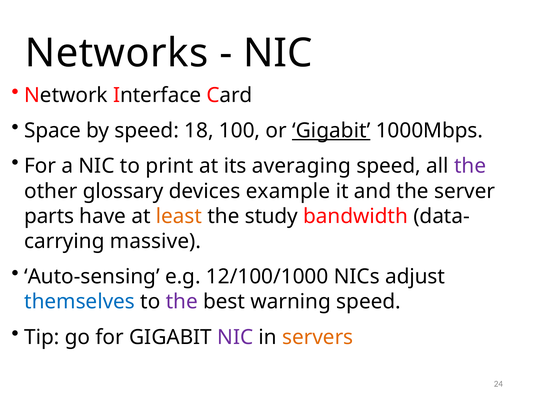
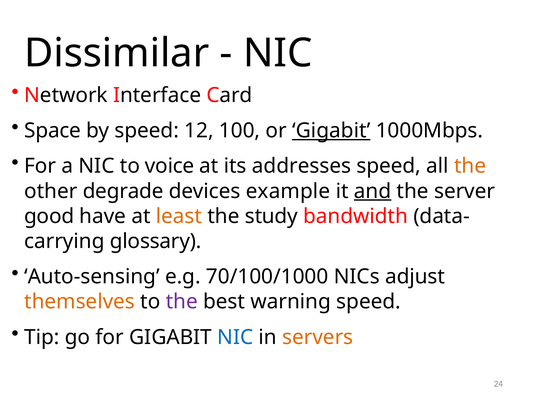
Networks: Networks -> Dissimilar (117, 53)
18: 18 -> 12 (199, 130)
print: print -> voice (170, 166)
averaging: averaging -> addresses (302, 166)
the colour: purple -> orange (470, 166)
glossary: glossary -> degrade (123, 191)
and underline: none -> present (373, 191)
parts: parts -> good (49, 216)
massive: massive -> glossary (156, 241)
12/100/1000: 12/100/1000 -> 70/100/1000 (267, 276)
themselves colour: blue -> orange (80, 301)
NIC colour: purple -> blue (235, 337)
